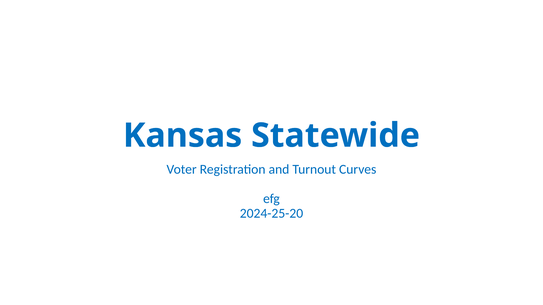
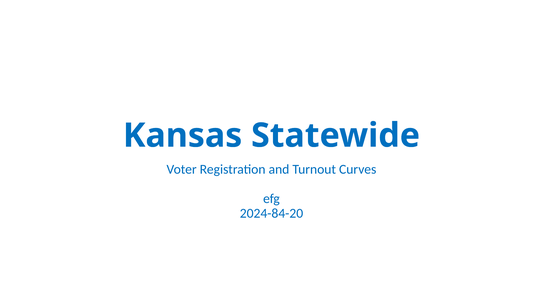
2024-25-20: 2024-25-20 -> 2024-84-20 (271, 214)
